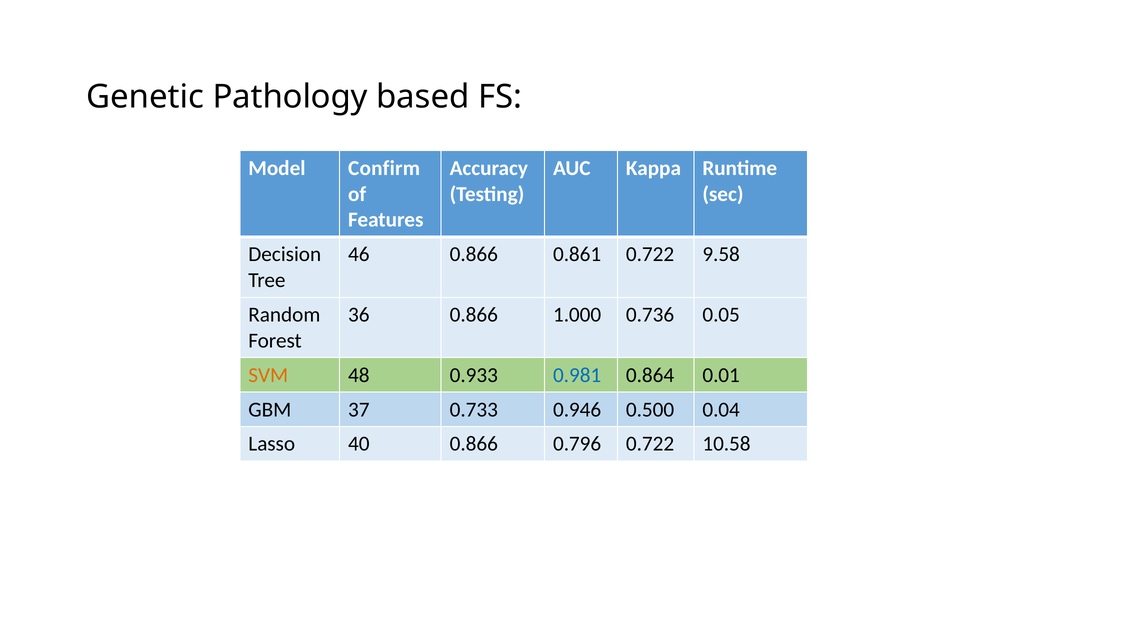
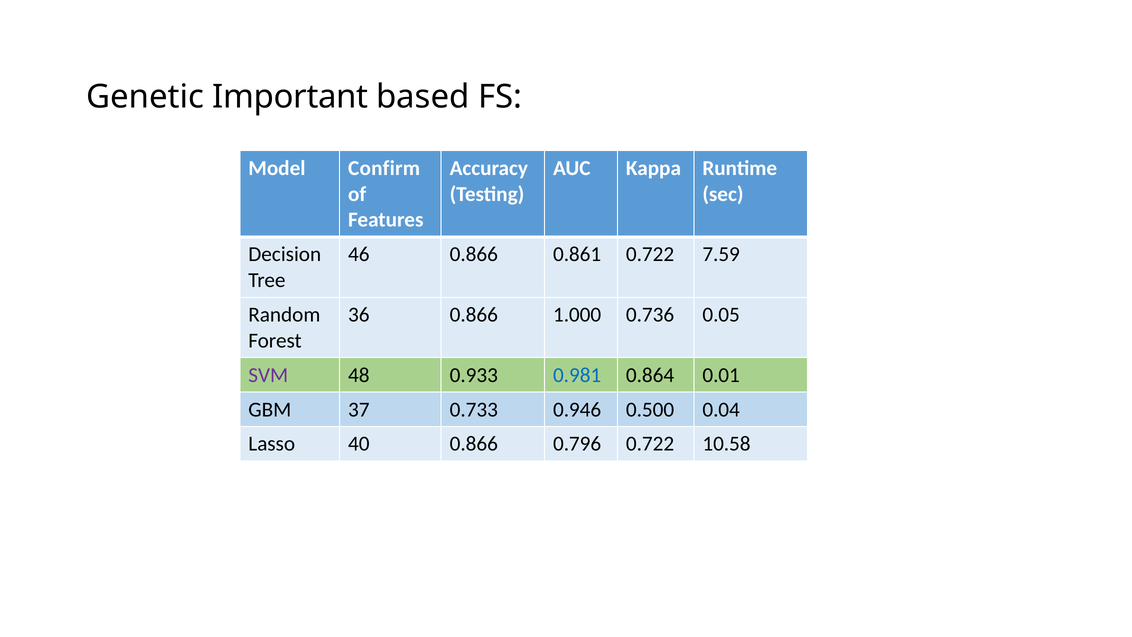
Pathology: Pathology -> Important (290, 97)
9.58: 9.58 -> 7.59 (721, 254)
SVM colour: orange -> purple (268, 375)
